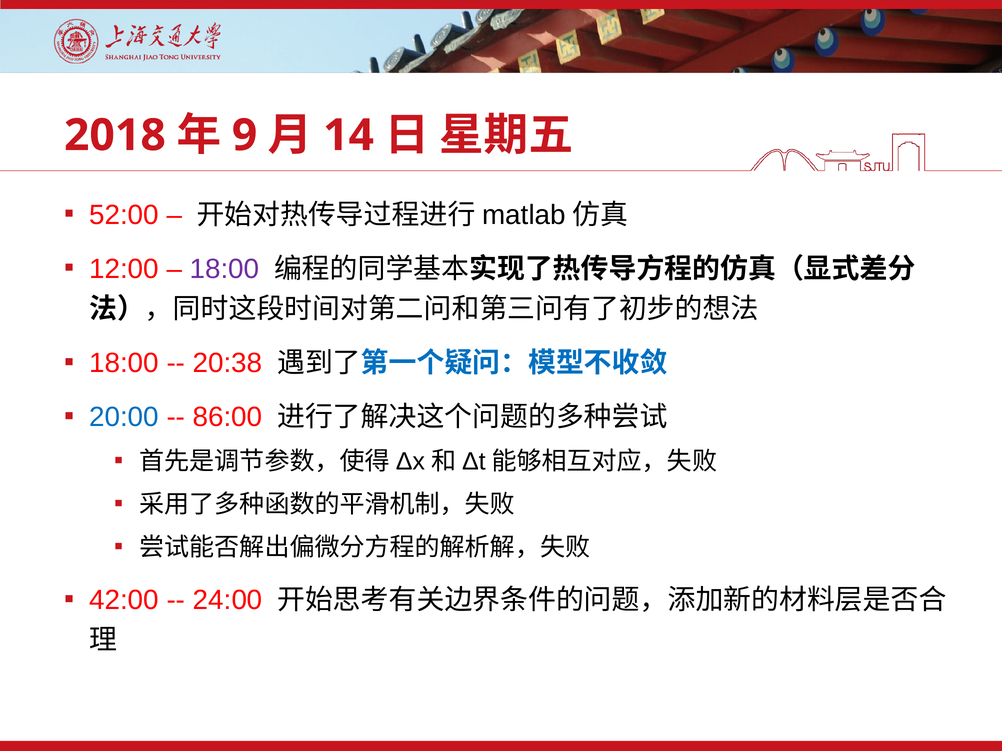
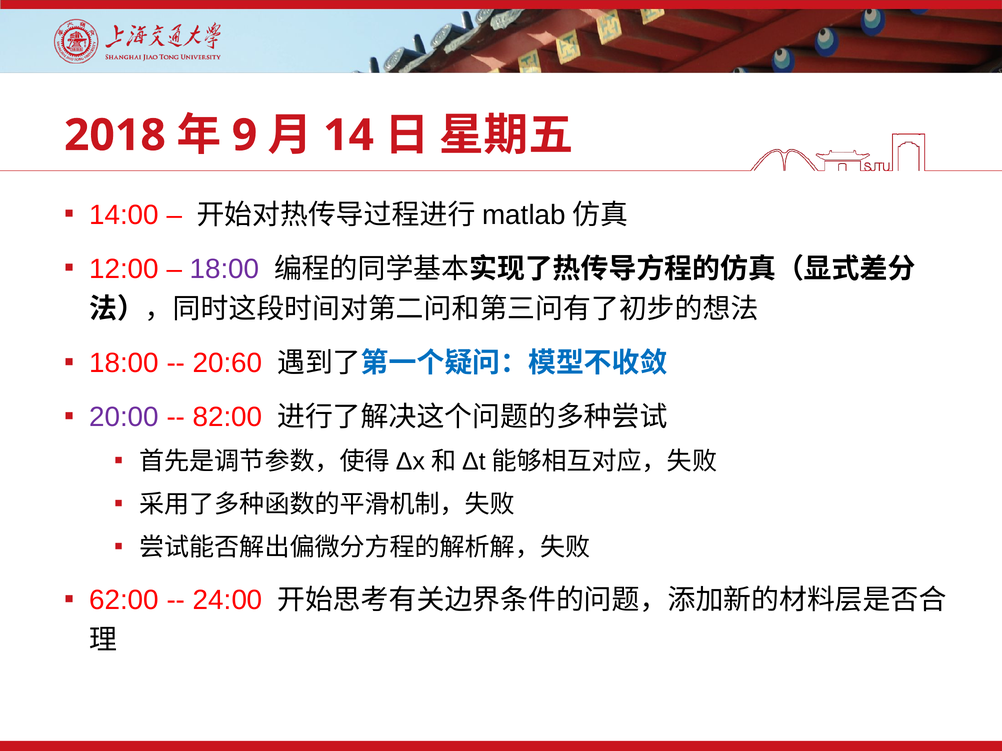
52:00: 52:00 -> 14:00 (124, 215)
20:38: 20:38 -> 20:60 (228, 363)
20:00 colour: blue -> purple (124, 417)
86:00: 86:00 -> 82:00 (228, 417)
42:00: 42:00 -> 62:00 (124, 600)
